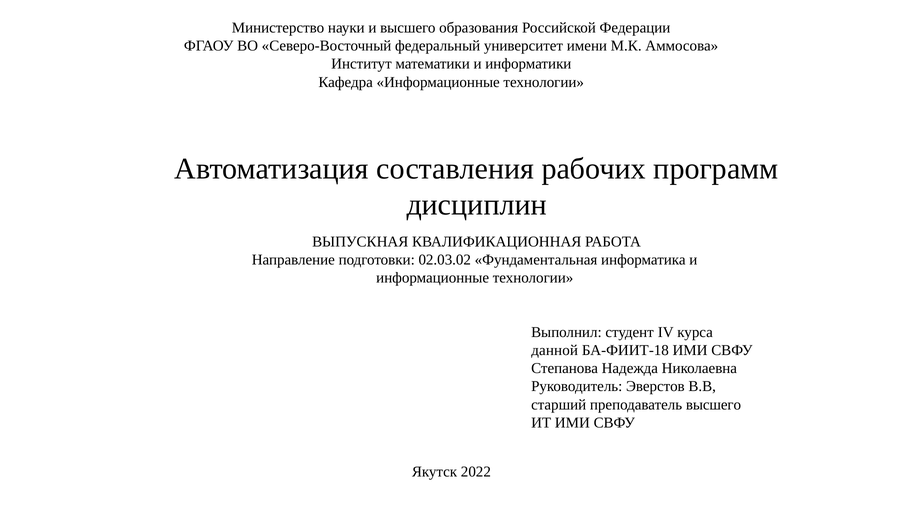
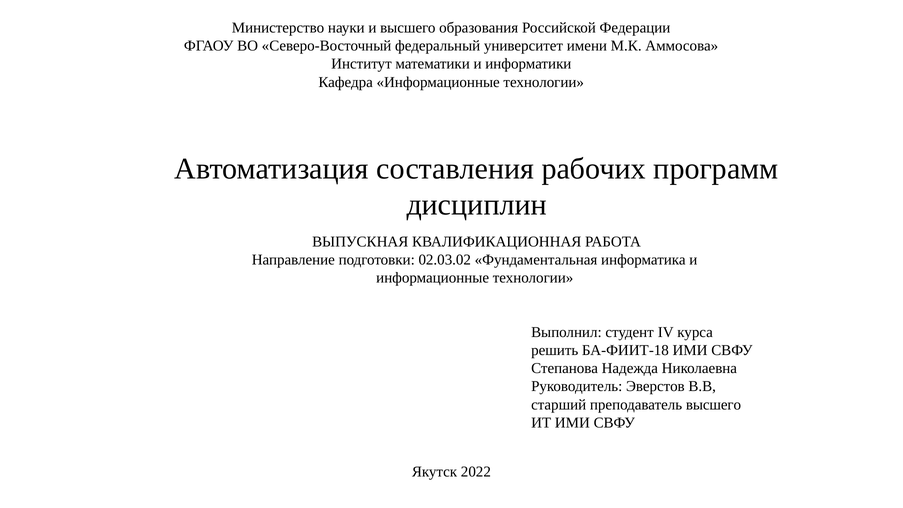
данной: данной -> решить (555, 350)
